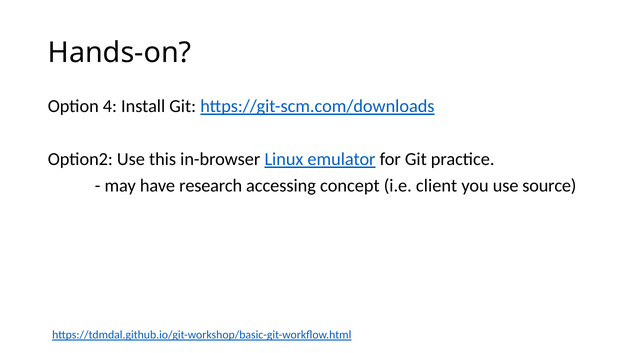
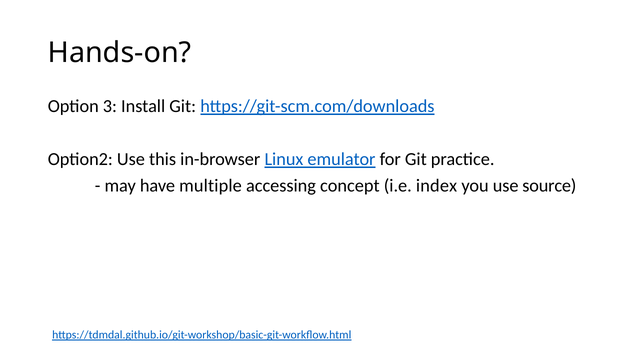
4: 4 -> 3 (110, 106)
research: research -> multiple (211, 186)
client: client -> index (437, 186)
